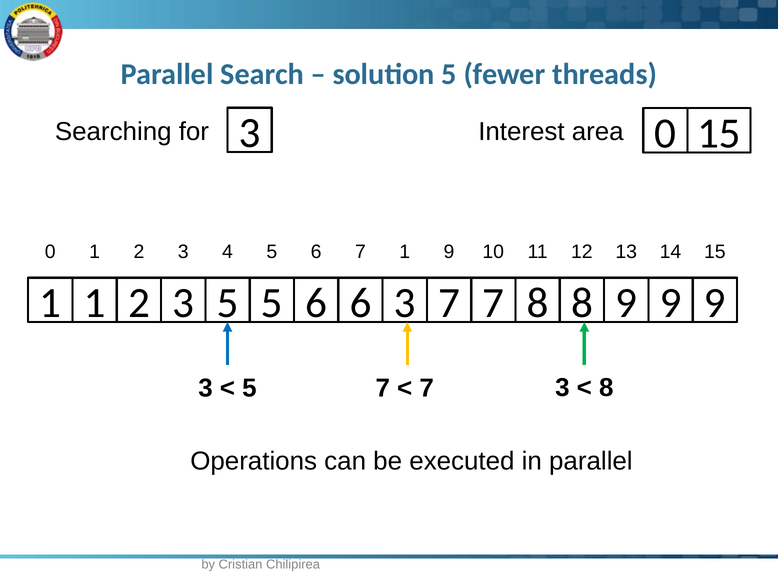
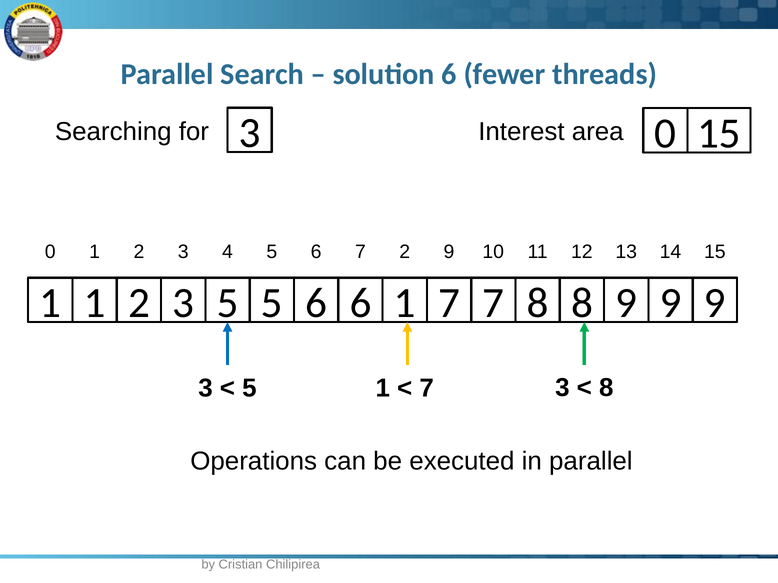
solution 5: 5 -> 6 (449, 74)
7 1: 1 -> 2 (405, 252)
6 3: 3 -> 1 (405, 303)
5 7: 7 -> 1 (383, 389)
